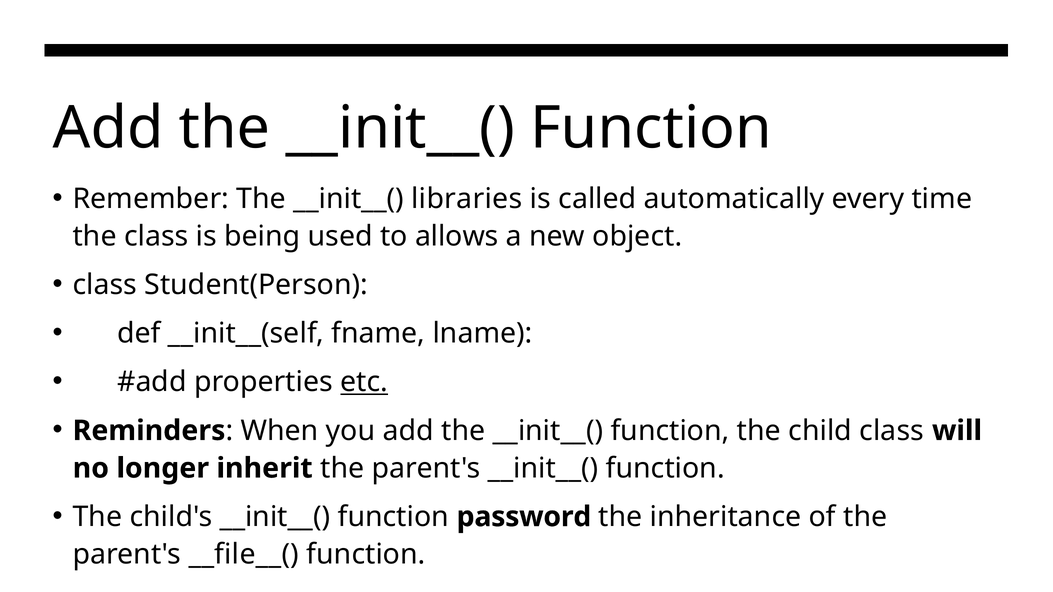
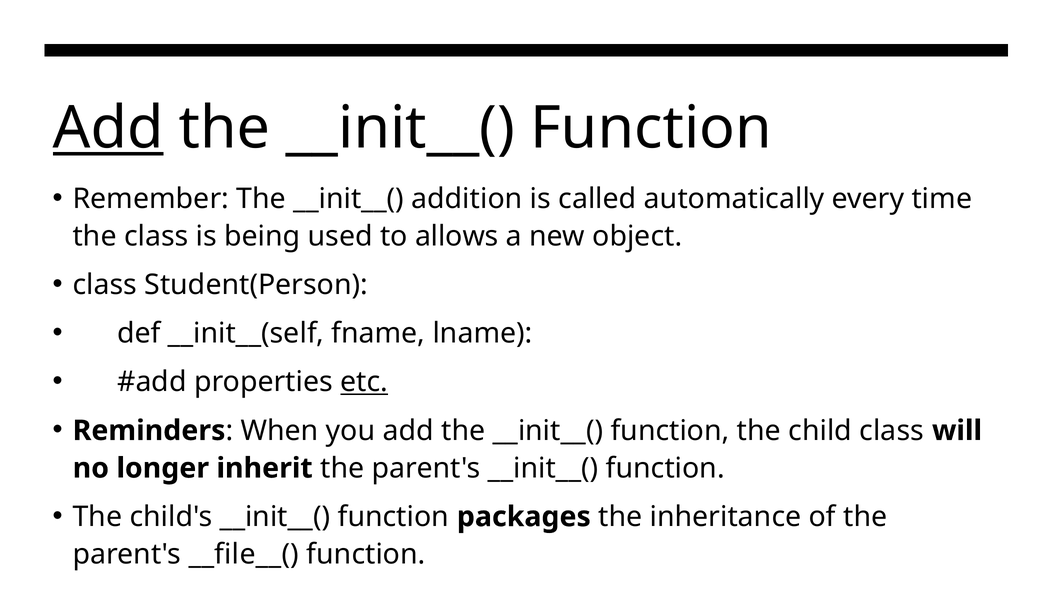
Add underline: none -> present (108, 128)
libraries: libraries -> addition (467, 199)
password: password -> packages (524, 517)
